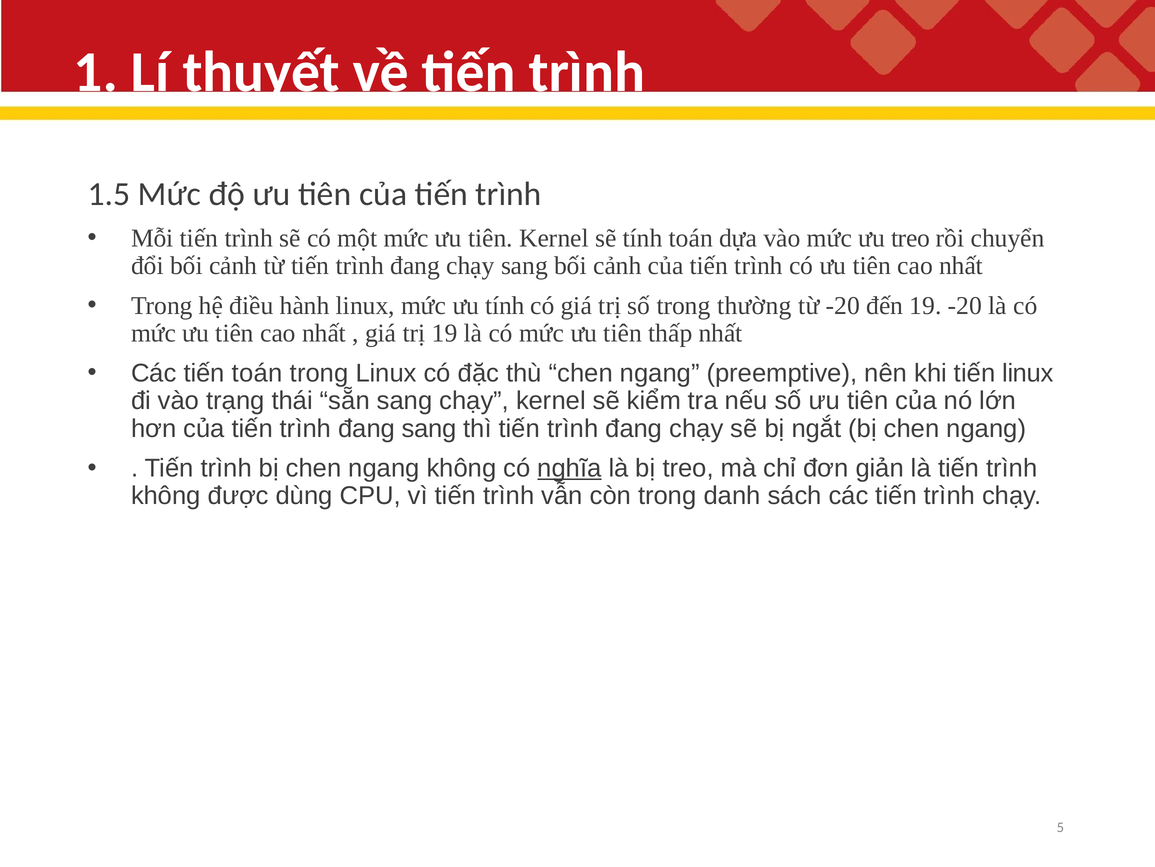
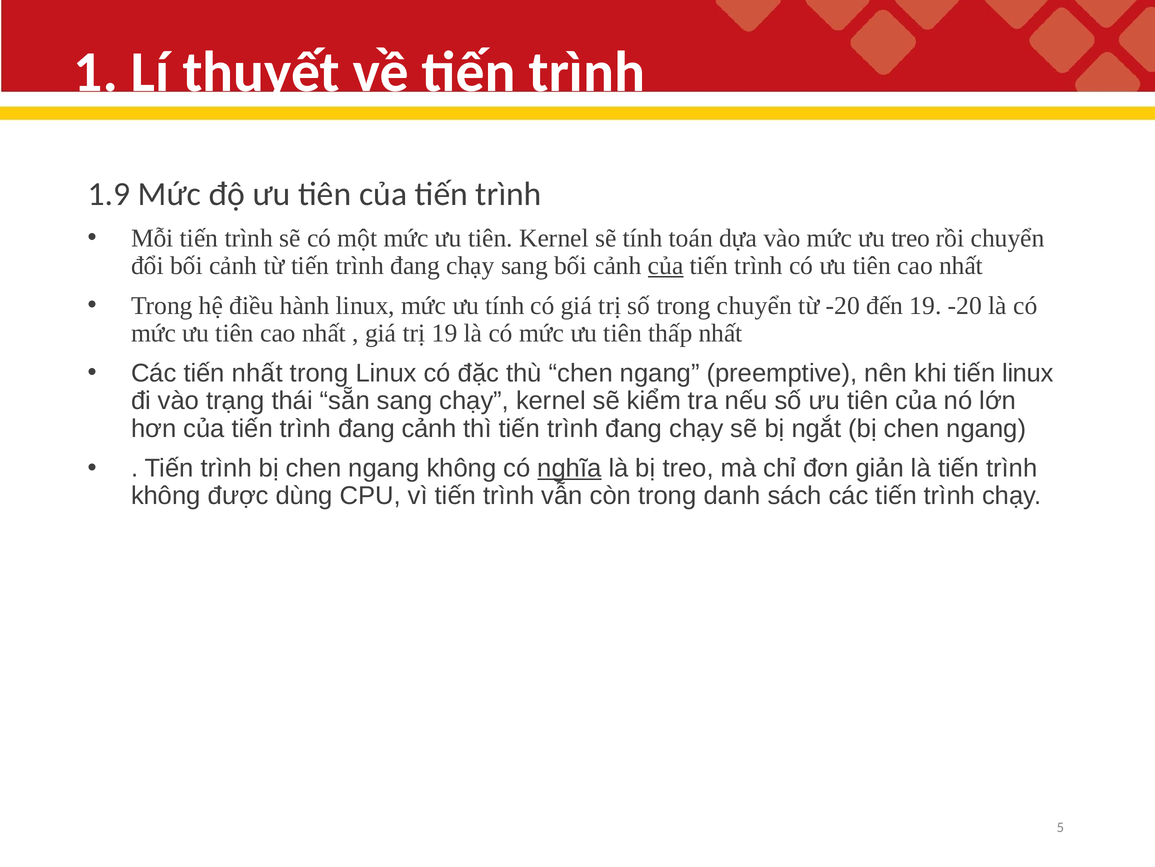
1.5: 1.5 -> 1.9 (109, 194)
của underline: none -> present (666, 266)
trong thường: thường -> chuyển (755, 305)
tiến toán: toán -> nhất (257, 373)
đang sang: sang -> cảnh (429, 428)
